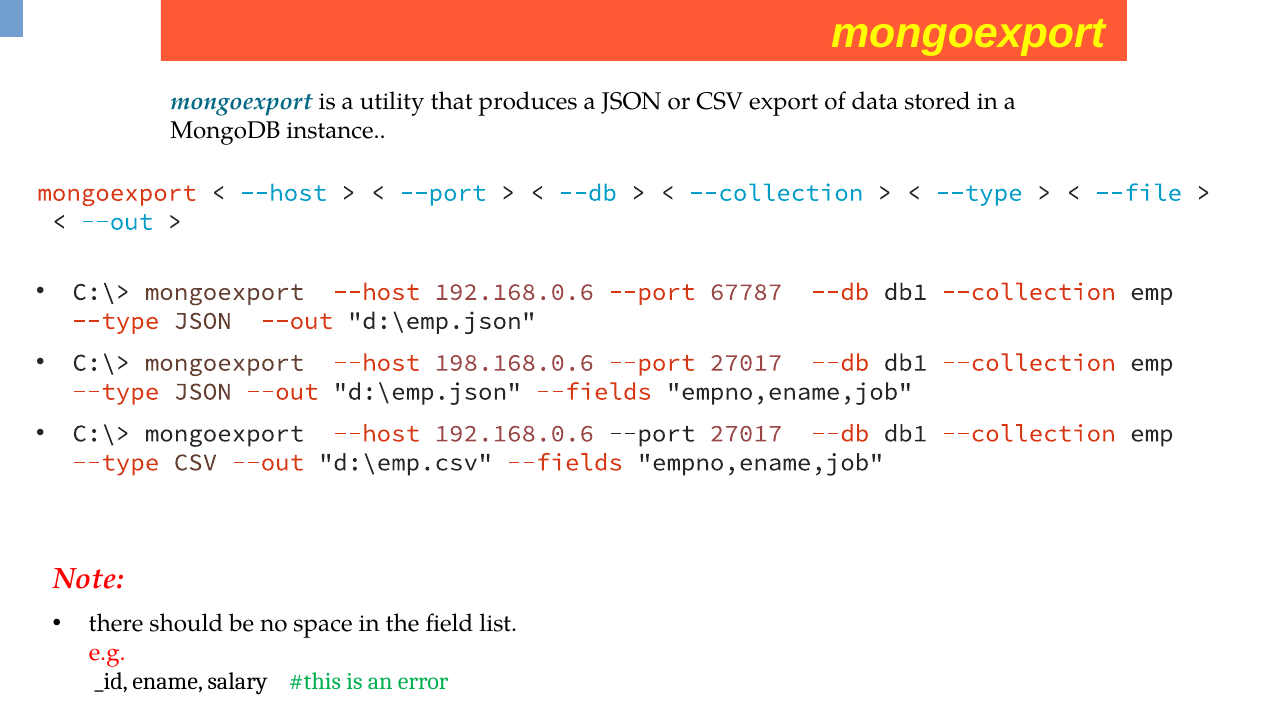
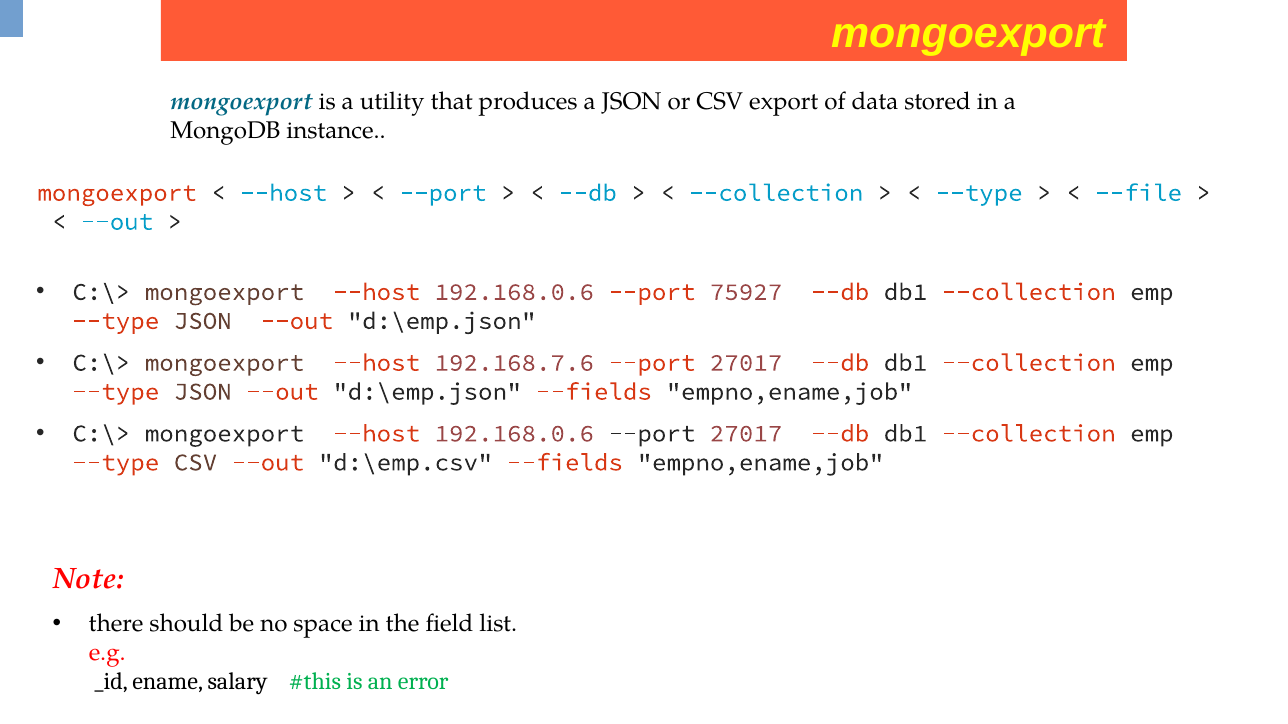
67787: 67787 -> 75927 (746, 292)
198.168.0.6: 198.168.0.6 -> 192.168.7.6 (514, 363)
